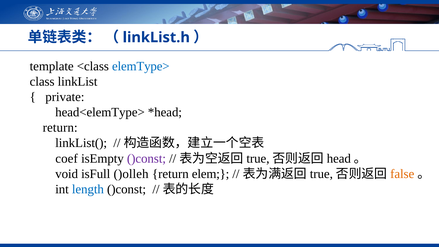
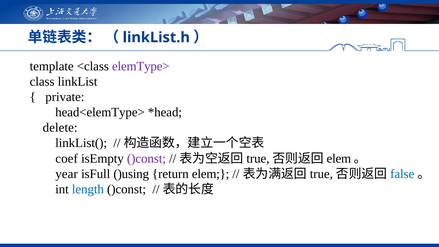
elemType> colour: blue -> purple (141, 66)
return: return -> delete (60, 128)
head: head -> elem (339, 158)
void: void -> year (67, 174)
)olleh: )olleh -> )using (131, 174)
false colour: orange -> blue (402, 174)
